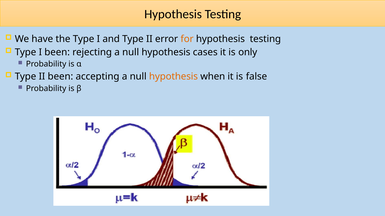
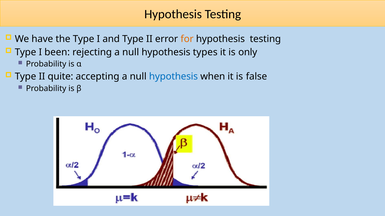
cases: cases -> types (205, 52)
II been: been -> quite (60, 77)
hypothesis colour: orange -> blue (173, 77)
